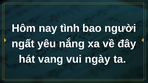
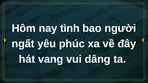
nắng: nắng -> phúc (72, 44)
ngày: ngày -> dâng (98, 59)
